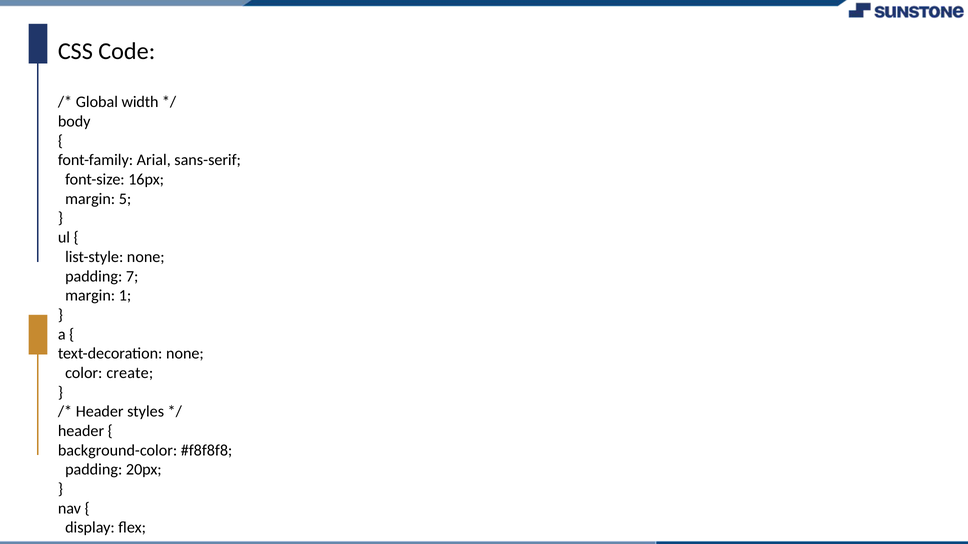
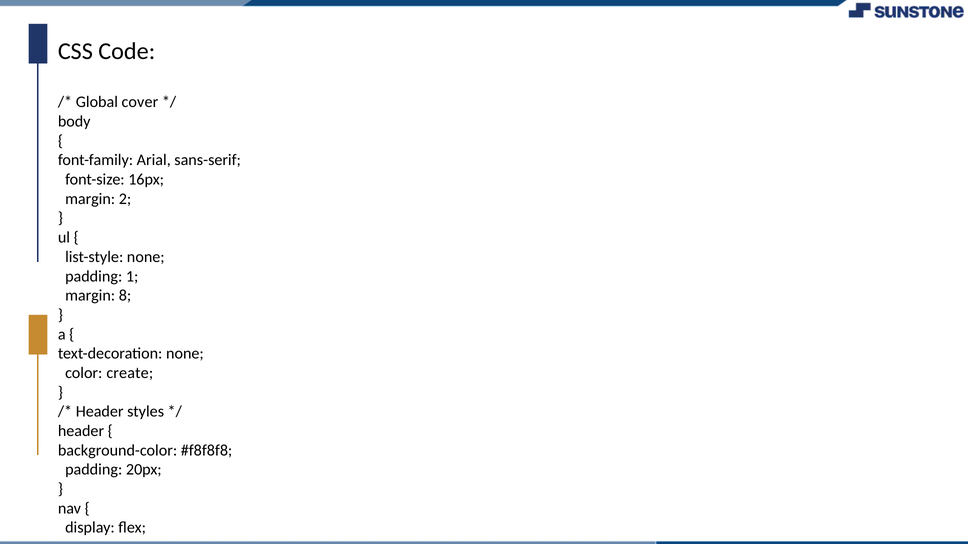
width: width -> cover (140, 102)
5: 5 -> 2 (125, 199)
7: 7 -> 1 (132, 276)
1: 1 -> 8 (125, 296)
